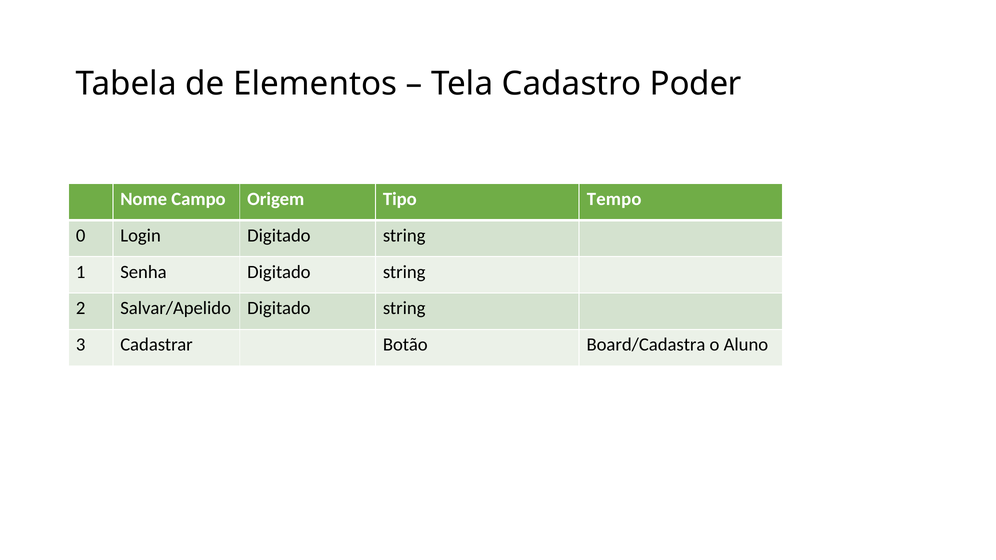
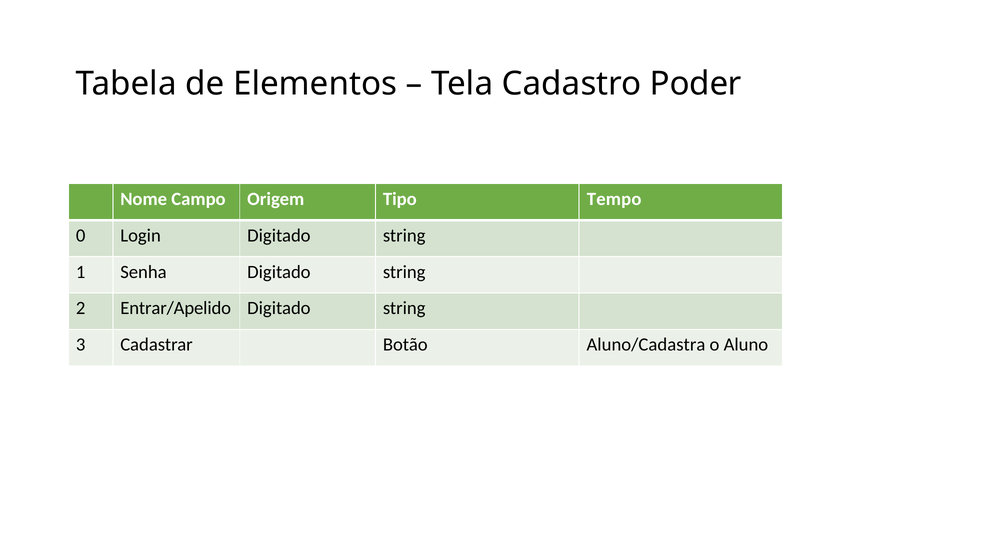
Salvar/Apelido: Salvar/Apelido -> Entrar/Apelido (176, 308)
Board/Cadastra: Board/Cadastra -> Aluno/Cadastra (646, 345)
